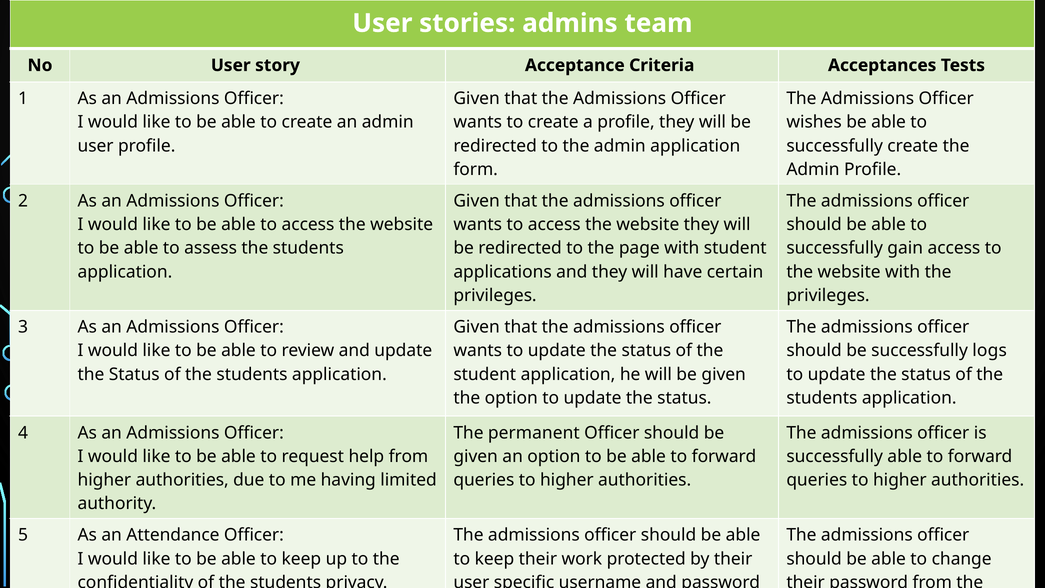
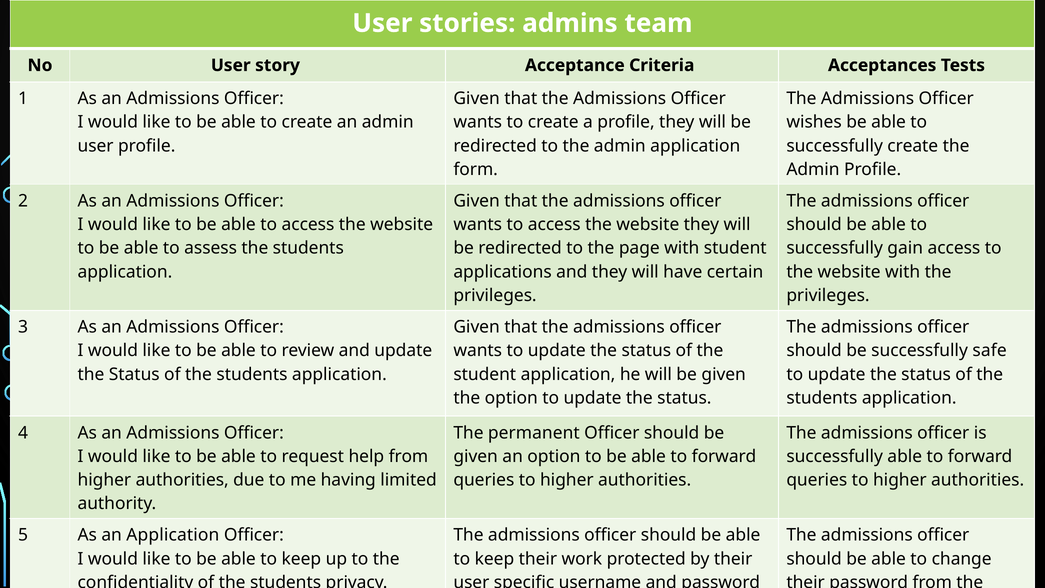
logs: logs -> safe (990, 351)
an Attendance: Attendance -> Application (173, 535)
